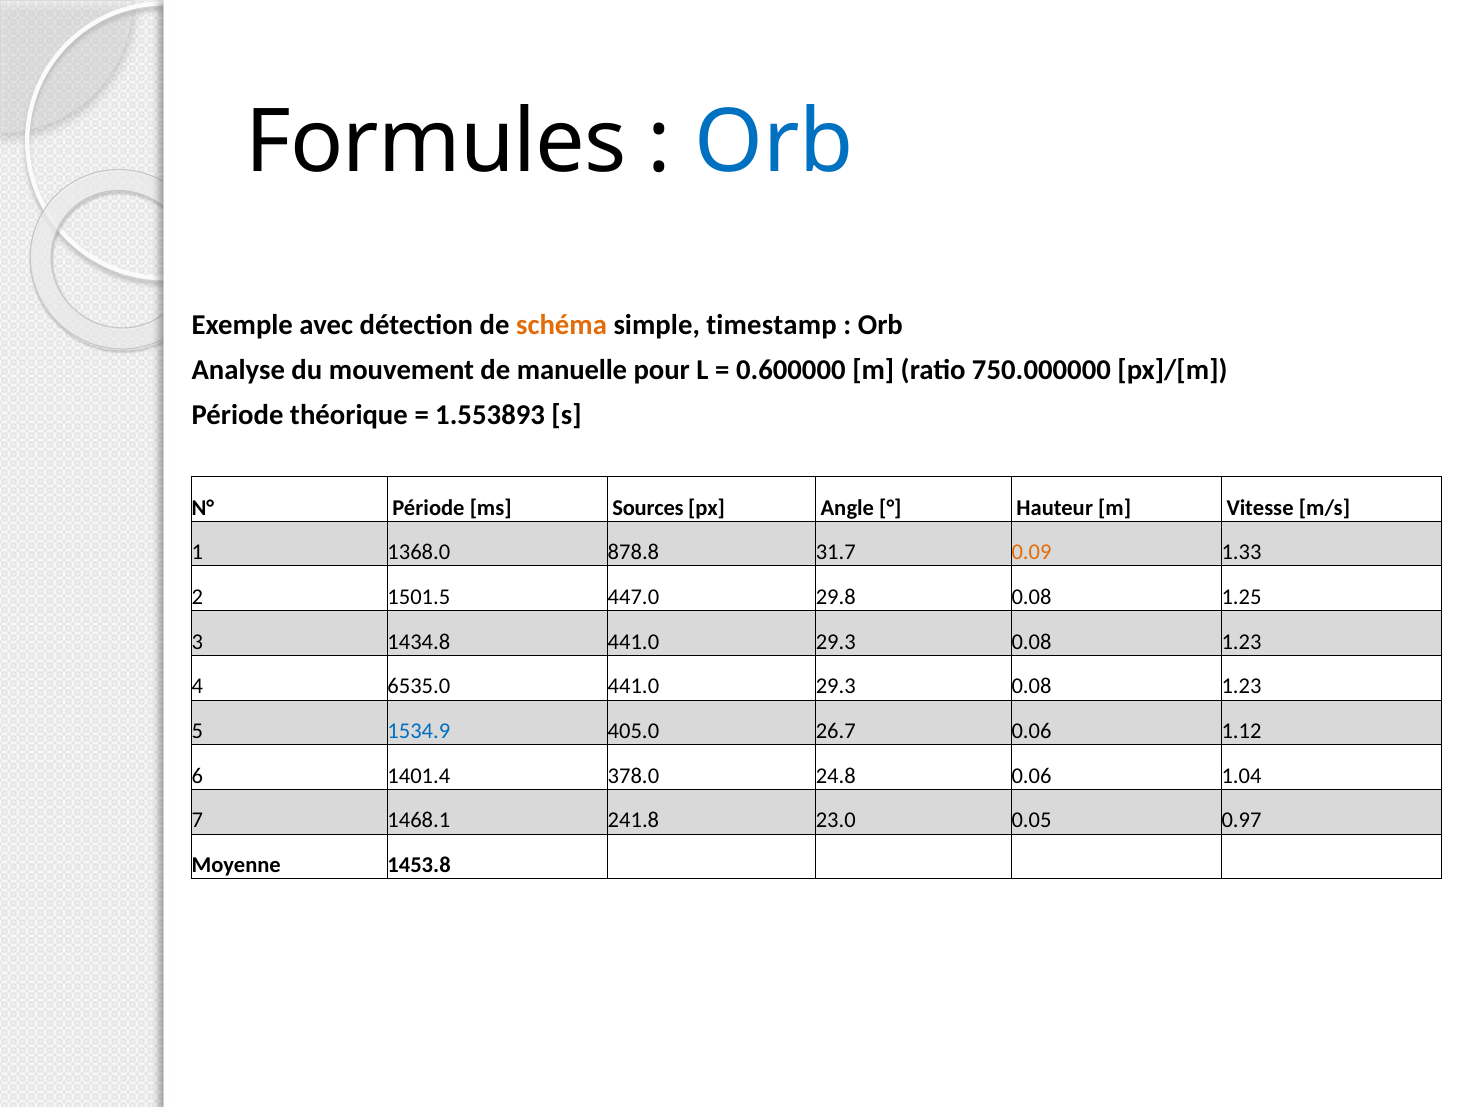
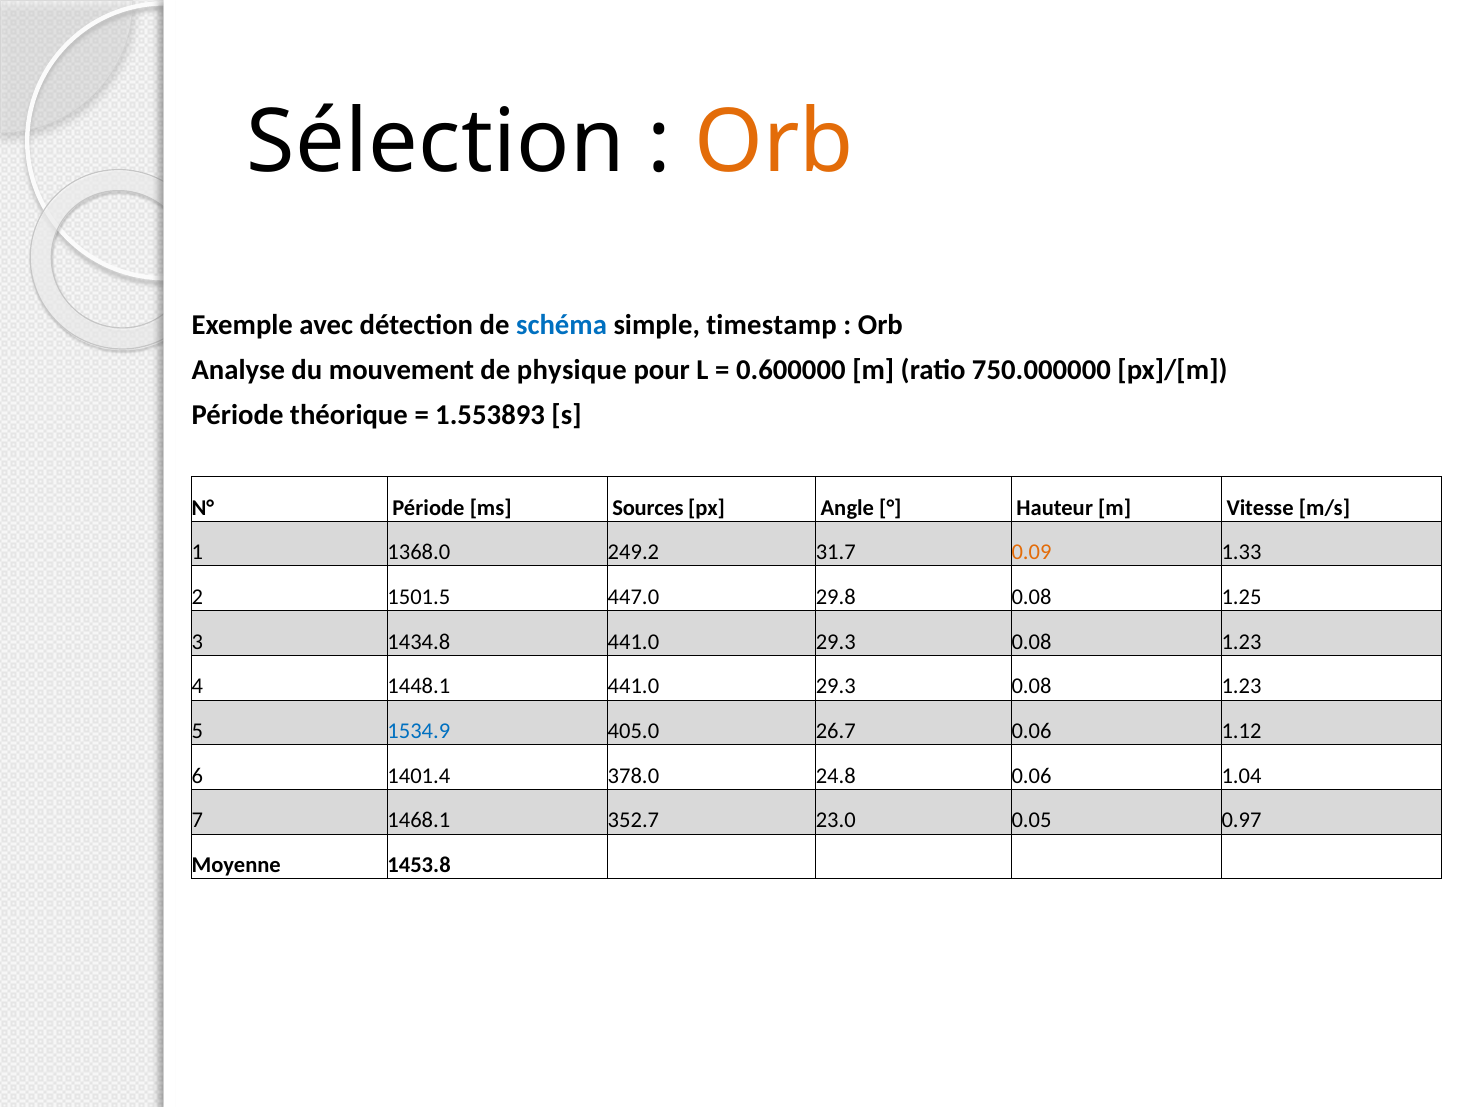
Formules: Formules -> Sélection (435, 143)
Orb colour: blue -> orange (774, 143)
schéma colour: orange -> blue (562, 325)
manuelle: manuelle -> physique (572, 370)
878.8: 878.8 -> 249.2 (633, 552)
6535.0: 6535.0 -> 1448.1 (419, 686)
241.8: 241.8 -> 352.7 (633, 820)
